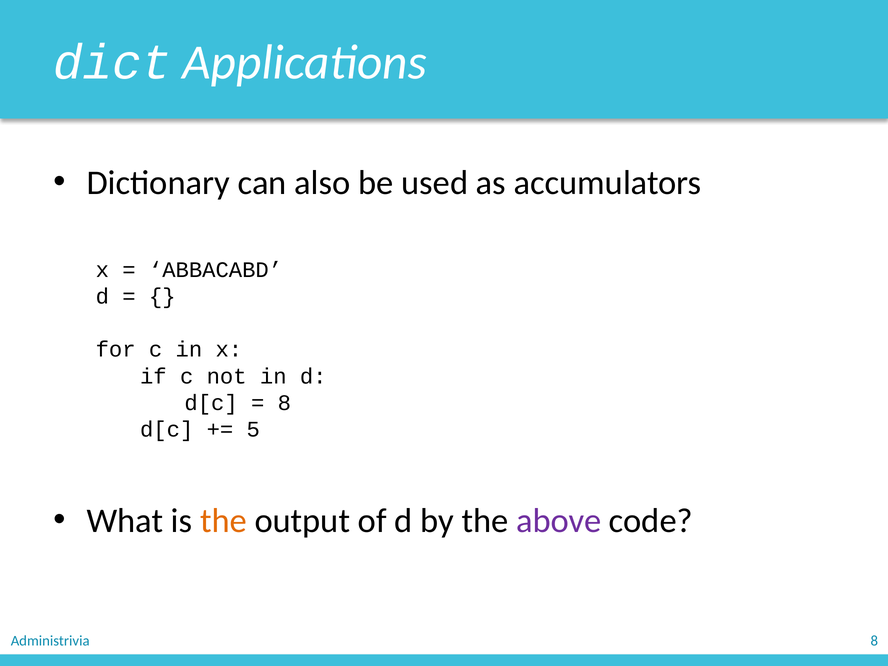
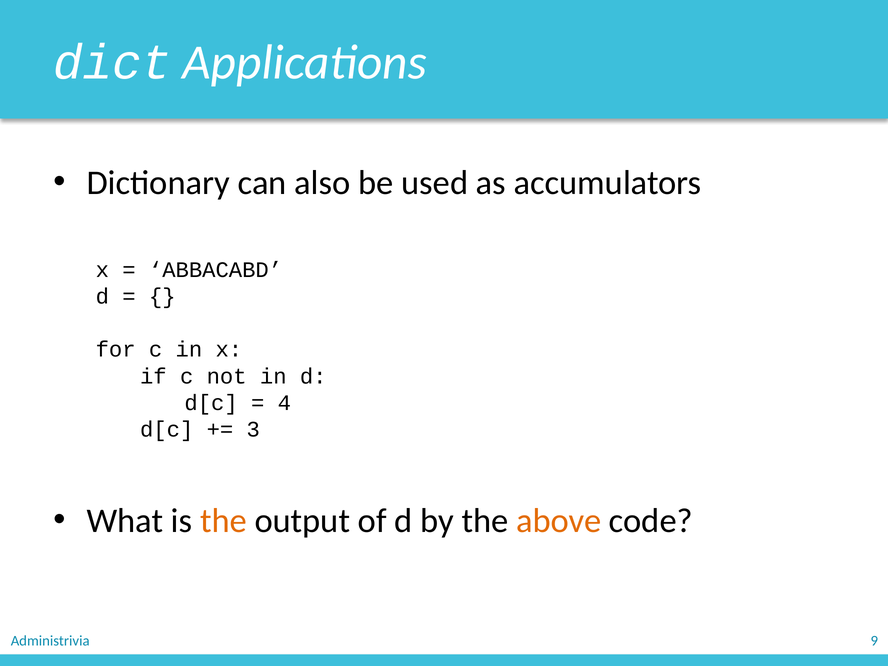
8: 8 -> 4 (284, 403)
5: 5 -> 3 (253, 430)
above colour: purple -> orange (559, 521)
Administrivia 8: 8 -> 9 (874, 641)
